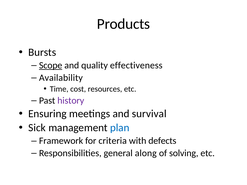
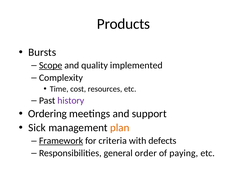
effectiveness: effectiveness -> implemented (136, 65)
Availability: Availability -> Complexity (61, 78)
Ensuring: Ensuring -> Ordering (47, 114)
survival: survival -> support (149, 114)
plan colour: blue -> orange (120, 128)
Framework underline: none -> present (61, 141)
along: along -> order (146, 153)
solving: solving -> paying (184, 153)
